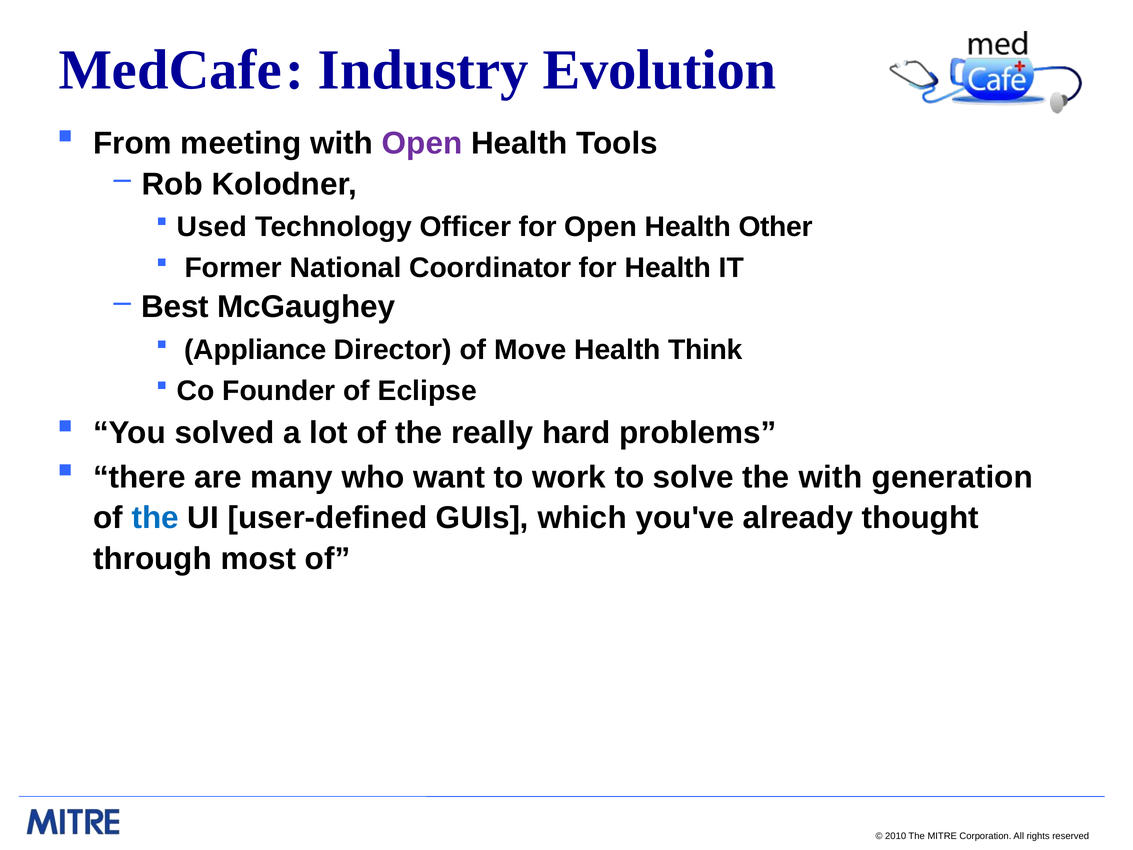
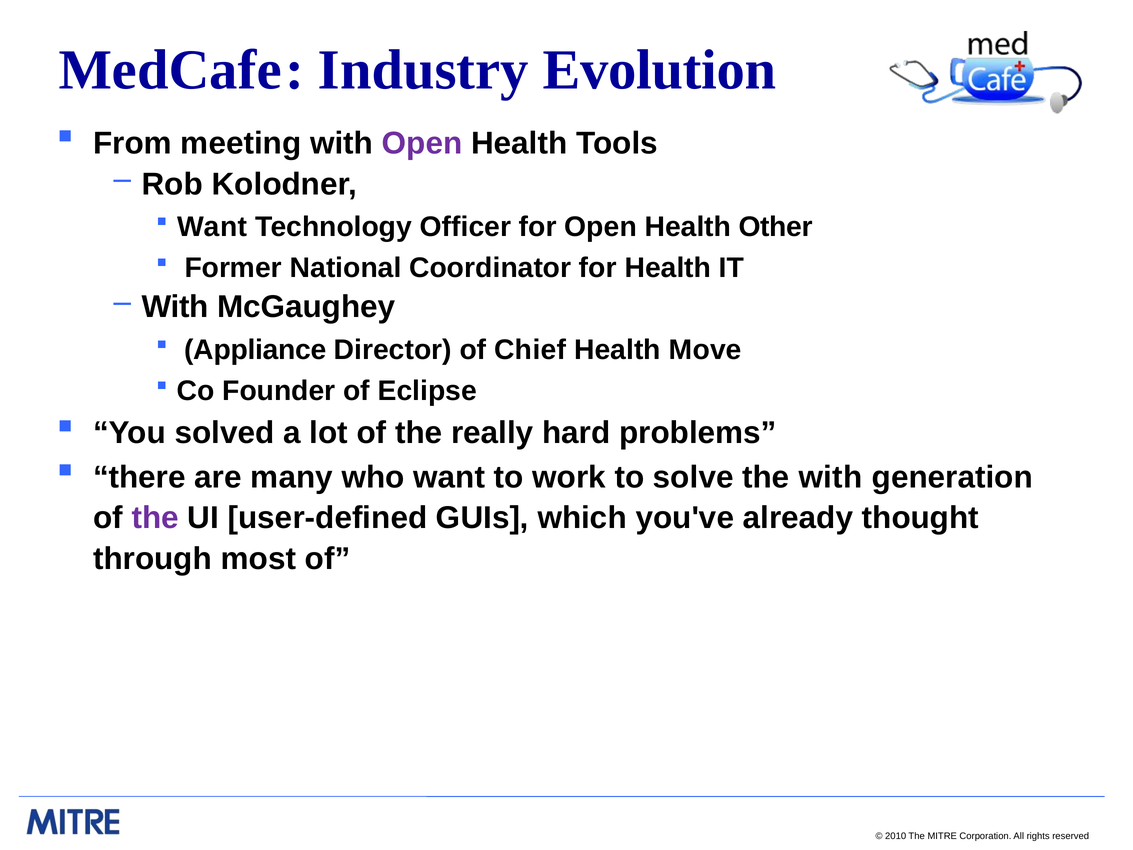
Used: Used -> Want (212, 227)
Best: Best -> With (175, 307)
Move: Move -> Chief (530, 350)
Think: Think -> Move (705, 350)
the colour: blue -> purple (155, 518)
